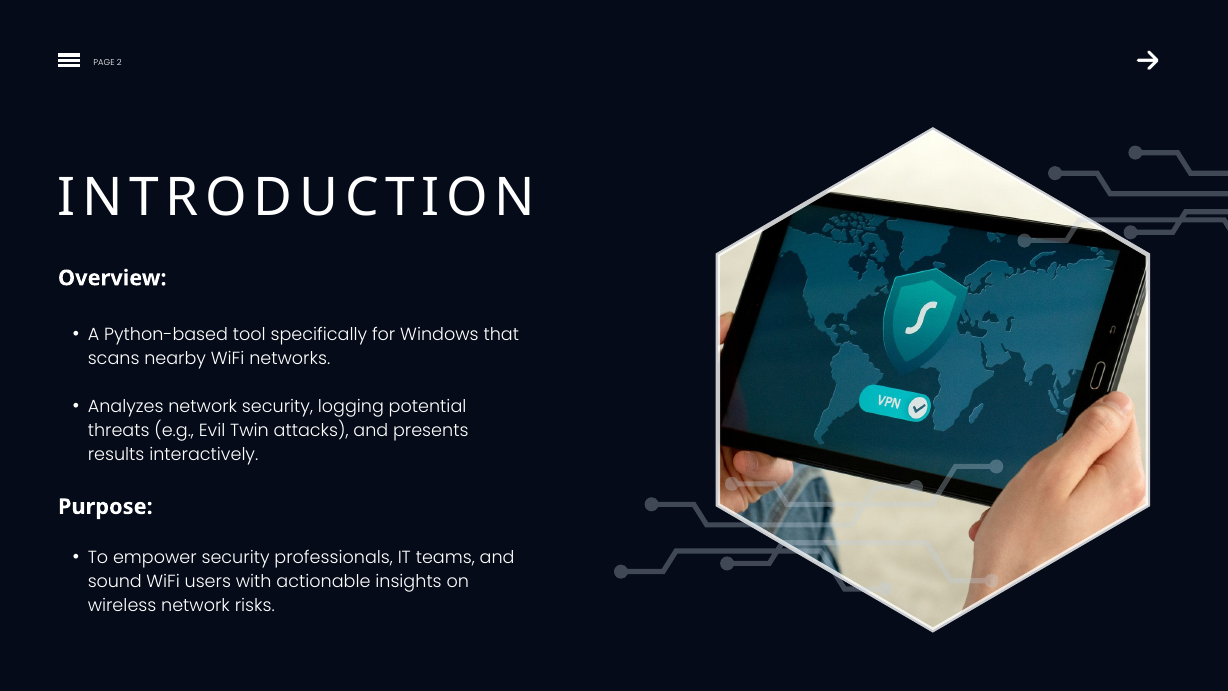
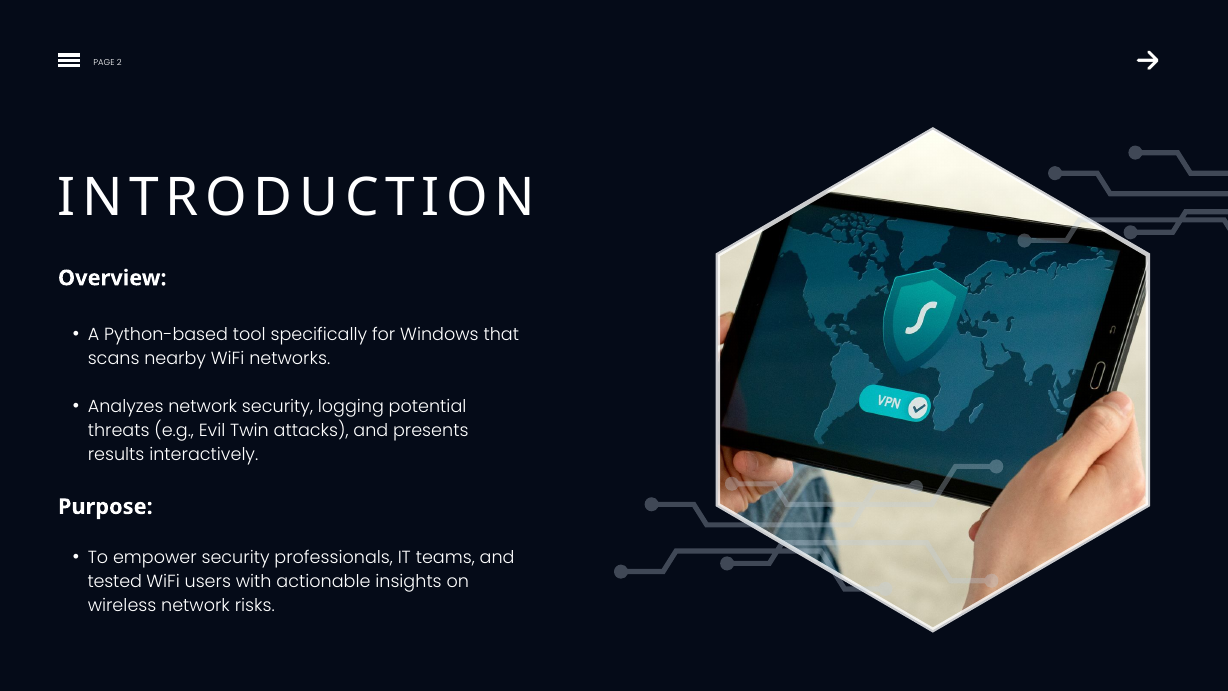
sound: sound -> tested (115, 581)
